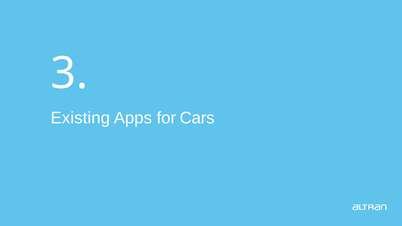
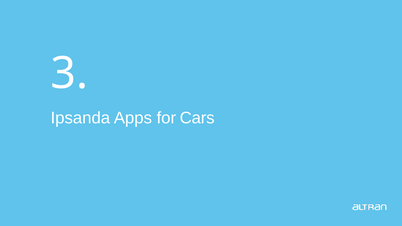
Existing: Existing -> Ipsanda (80, 118)
